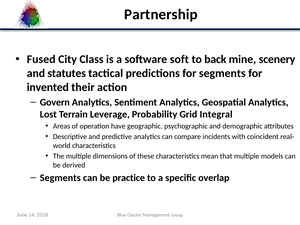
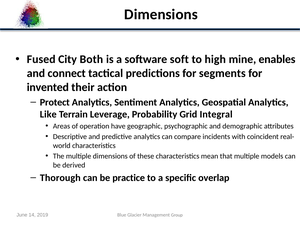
Partnership: Partnership -> Dimensions (161, 15)
Class: Class -> Both (91, 59)
back: back -> high (215, 59)
scenery: scenery -> enables (277, 59)
statutes: statutes -> connect (67, 73)
Govern: Govern -> Protect (55, 102)
Lost: Lost -> Like (48, 114)
Segments: Segments -> Thorough (60, 178)
